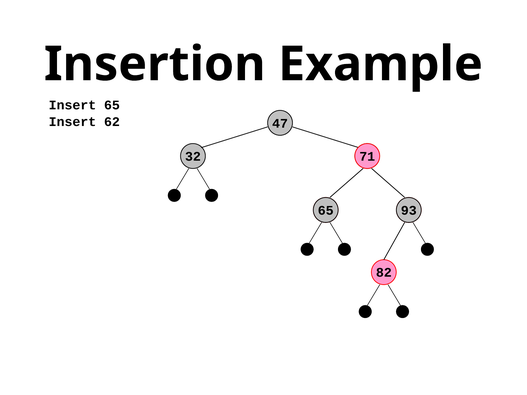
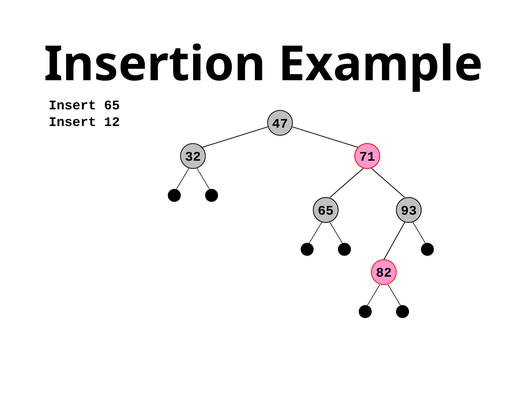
62: 62 -> 12 (112, 122)
